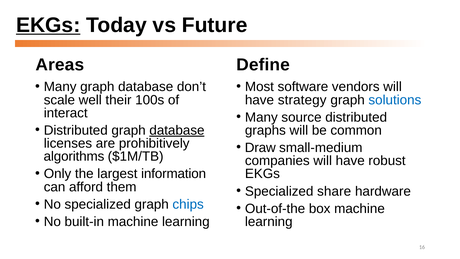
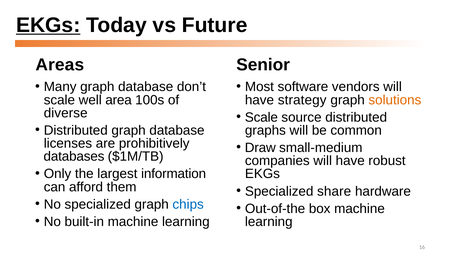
Define: Define -> Senior (263, 65)
their: their -> area (119, 100)
solutions colour: blue -> orange (395, 100)
interact: interact -> diverse (66, 113)
Many: Many -> Scale (261, 117)
database underline: present -> none (177, 130)
algorithms: algorithms -> databases (74, 156)
